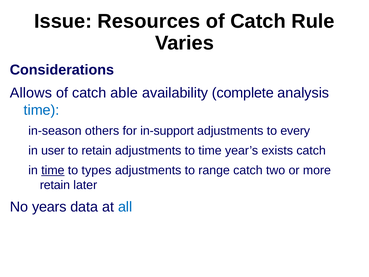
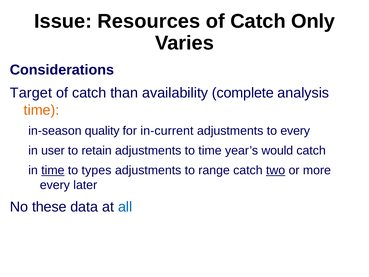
Rule: Rule -> Only (313, 21)
Allows: Allows -> Target (31, 93)
able: able -> than (124, 93)
time colour: blue -> orange (42, 110)
others: others -> quality (102, 131)
in-support: in-support -> in-current (167, 131)
exists: exists -> would (277, 150)
two underline: none -> present (276, 170)
retain: retain -> every (55, 185)
years: years -> these (49, 207)
